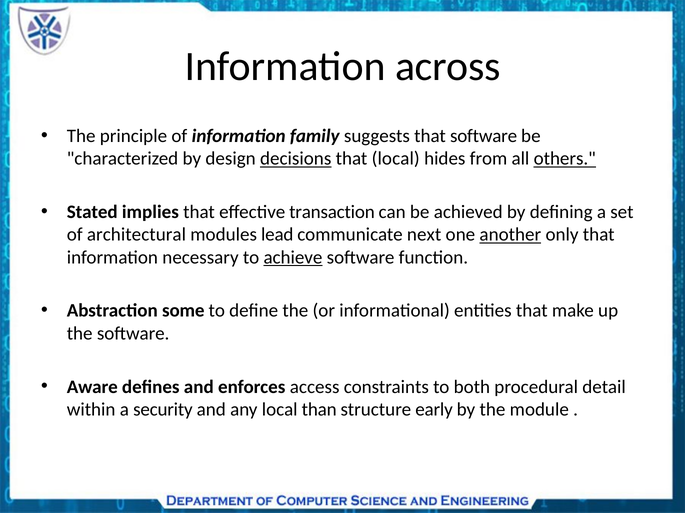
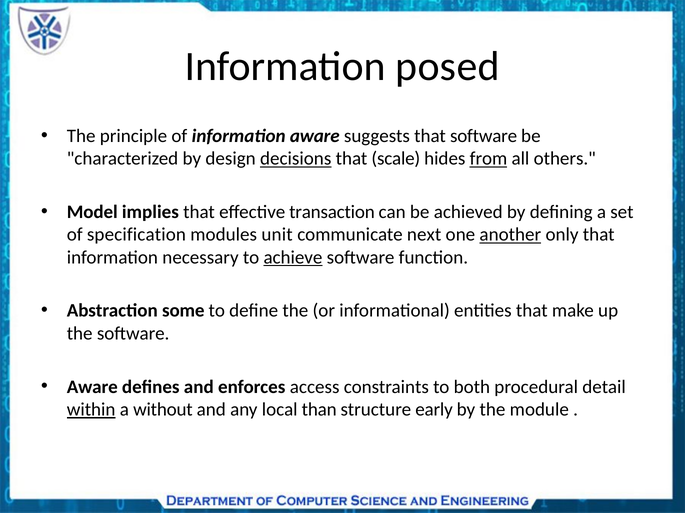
across: across -> posed (448, 66)
information family: family -> aware (315, 136)
that local: local -> scale (396, 159)
from underline: none -> present (488, 159)
others underline: present -> none (565, 159)
Stated: Stated -> Model (92, 212)
architectural: architectural -> specification (136, 235)
lead: lead -> unit (277, 235)
within underline: none -> present (91, 410)
security: security -> without (163, 410)
